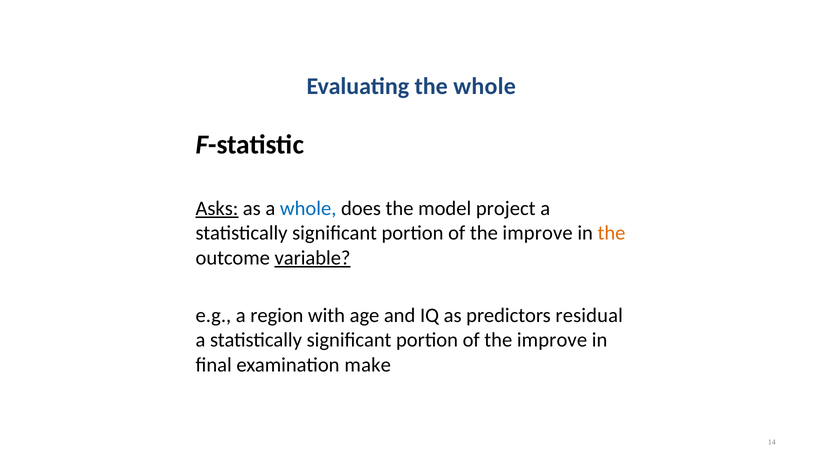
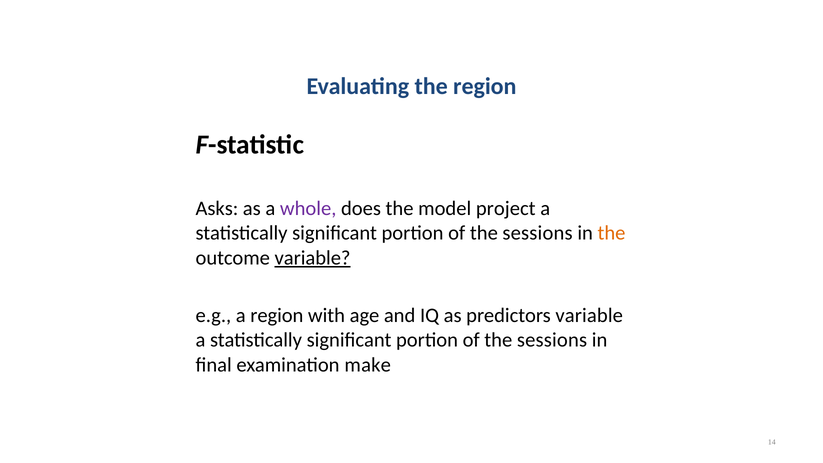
the whole: whole -> region (485, 86)
Asks underline: present -> none (217, 208)
whole colour: blue -> purple (308, 208)
improve: improve -> sessions (538, 233)
predictors residual: residual -> variable (589, 315)
improve: improve -> sessions (552, 340)
